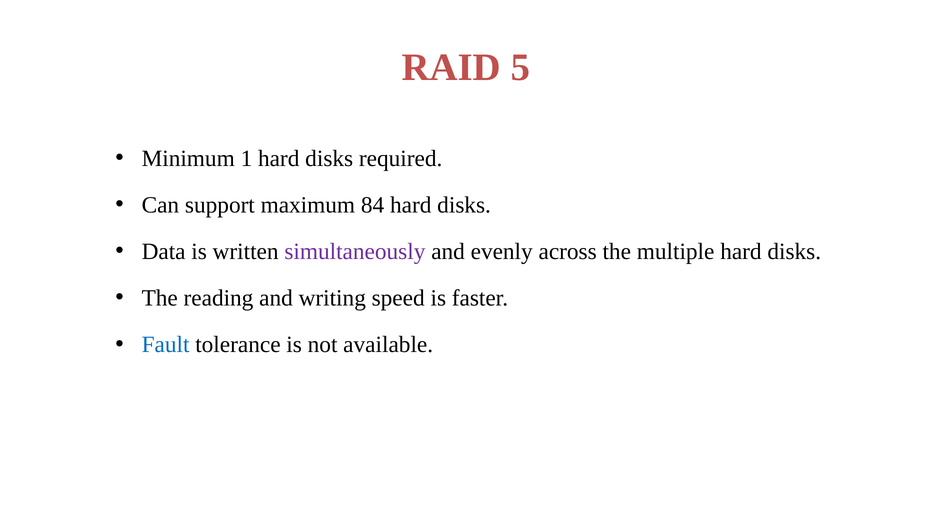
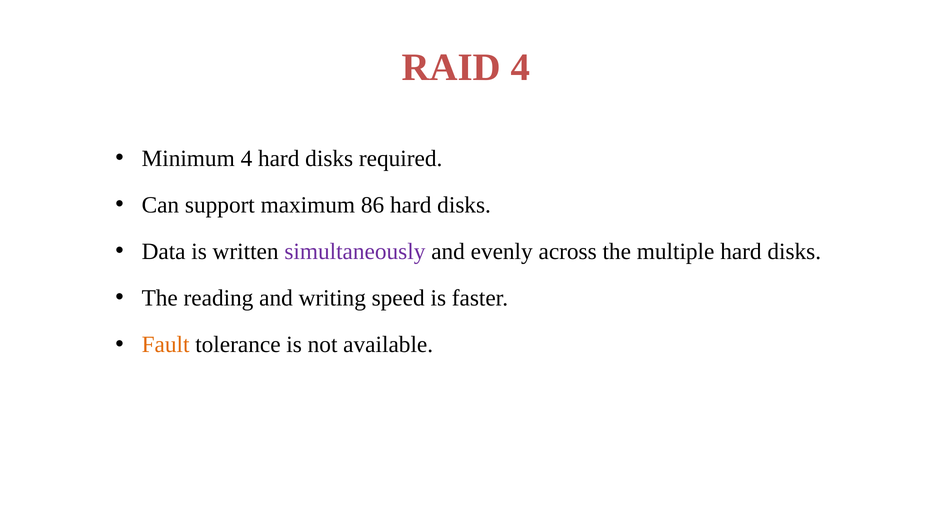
RAID 5: 5 -> 4 (520, 67)
Minimum 1: 1 -> 4 (246, 158)
84: 84 -> 86 (373, 205)
Fault colour: blue -> orange (166, 345)
